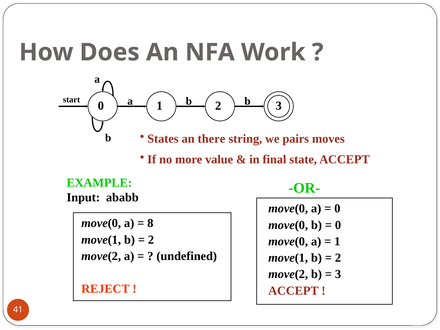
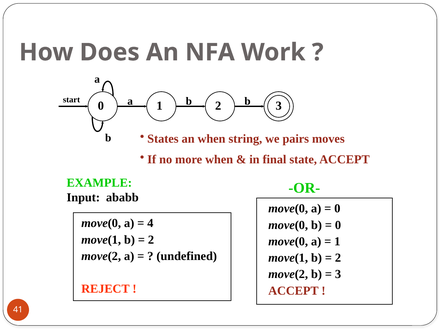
an there: there -> when (212, 139)
more value: value -> when (219, 159)
8: 8 -> 4 (150, 223)
